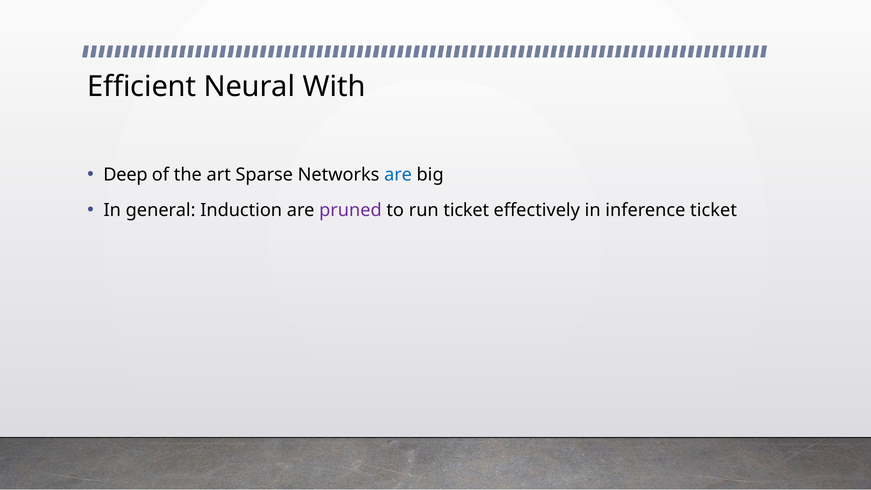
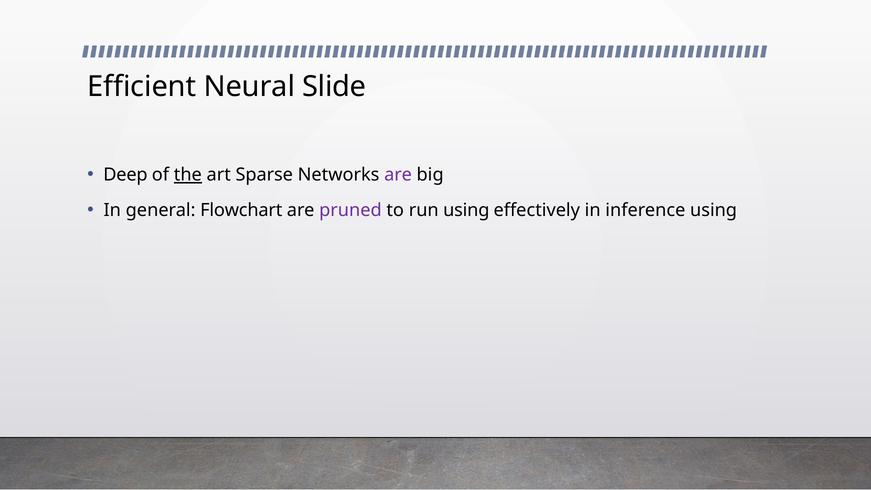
With: With -> Slide (334, 87)
the underline: none -> present (188, 175)
are colour: blue -> purple (398, 175)
Induction: Induction -> Flowchart (241, 210)
run ticket: ticket -> using (466, 210)
inference ticket: ticket -> using (714, 210)
